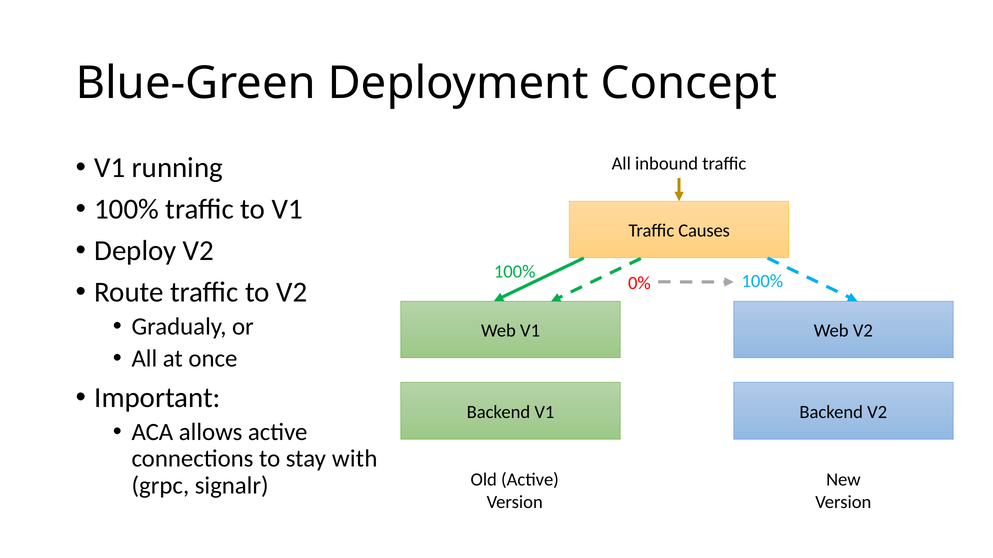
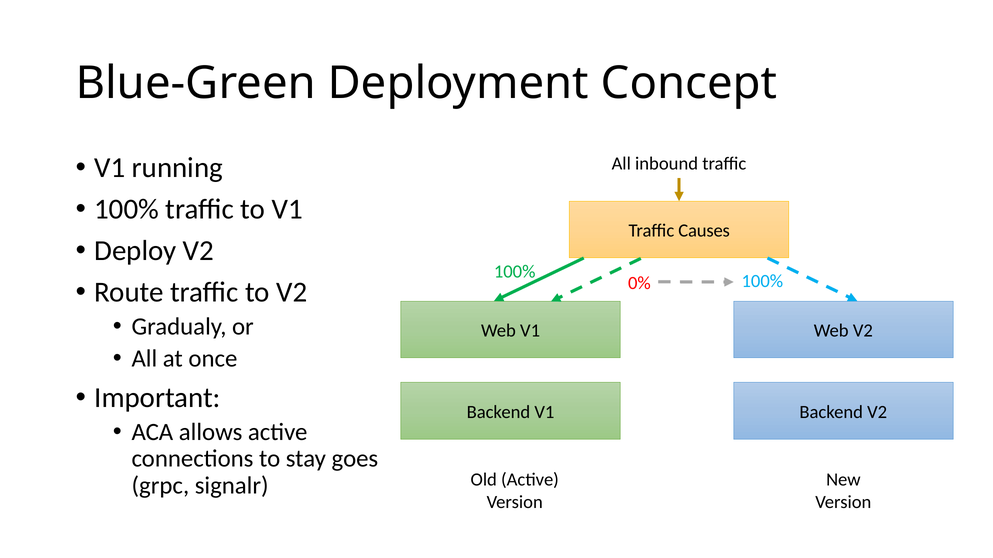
with: with -> goes (355, 459)
